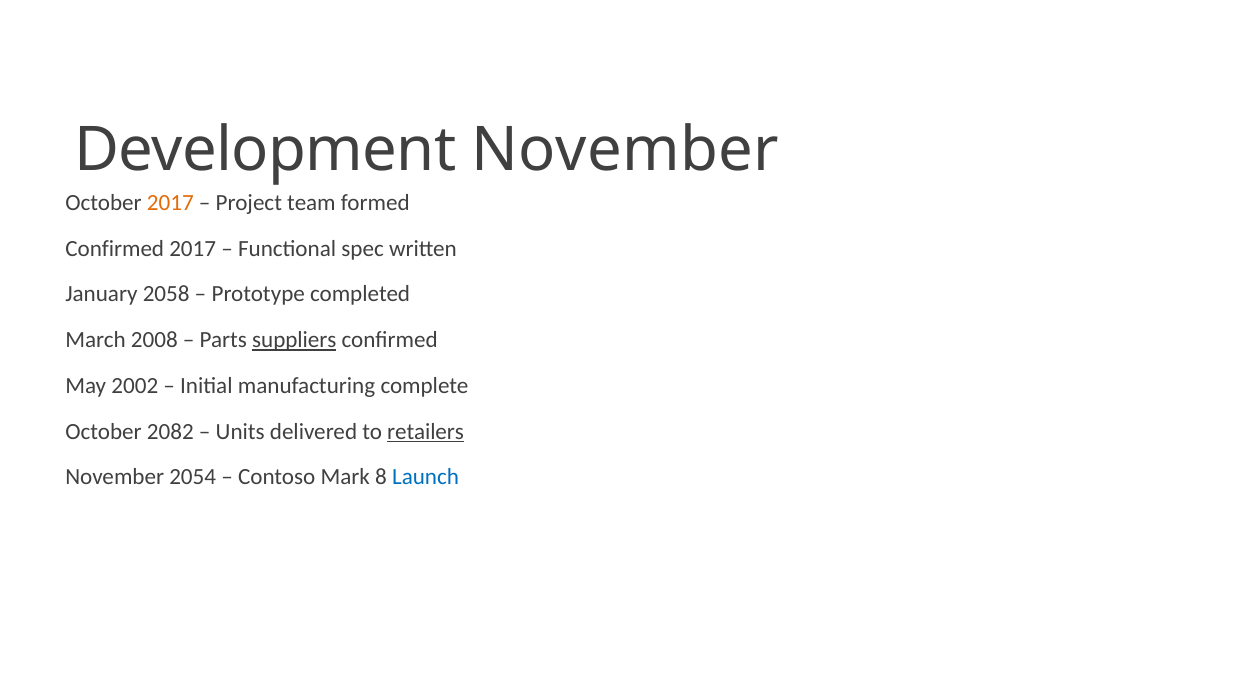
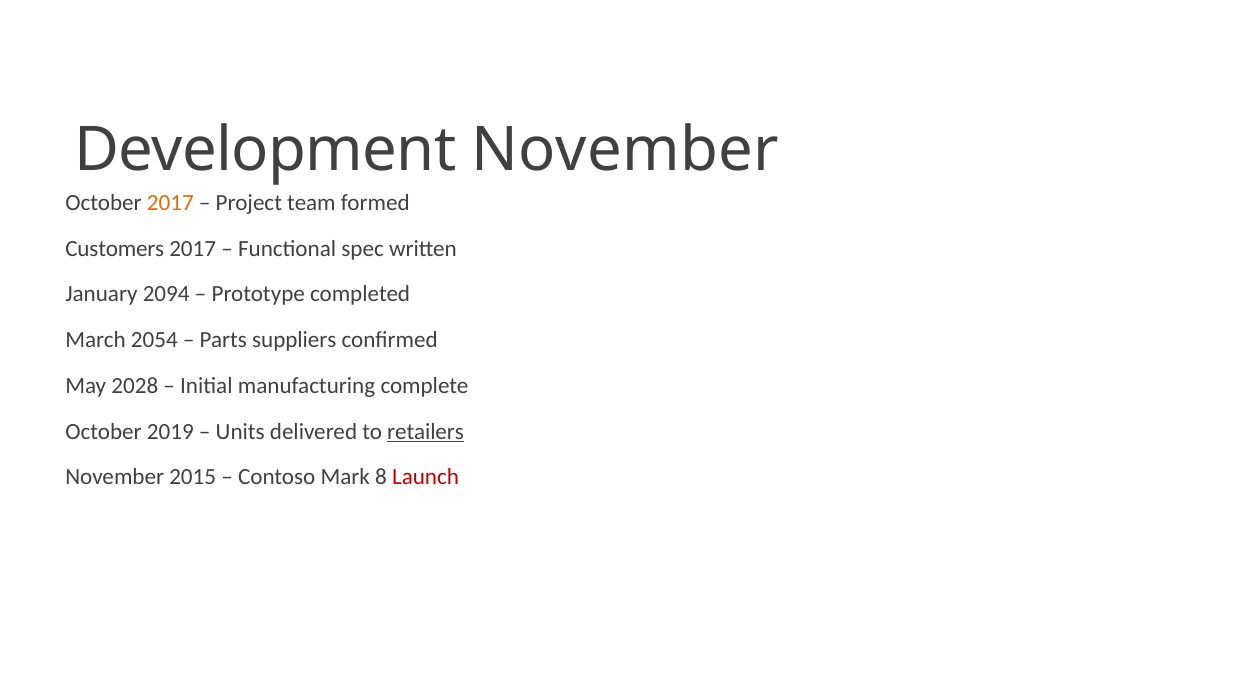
Confirmed: Confirmed -> Customers (115, 248)
2058: 2058 -> 2094 (166, 294)
2008: 2008 -> 2054 (154, 340)
suppliers underline: present -> none (294, 340)
2002: 2002 -> 2028 (135, 385)
2082: 2082 -> 2019 (170, 431)
2054: 2054 -> 2015 (193, 477)
Launch colour: blue -> red (426, 477)
